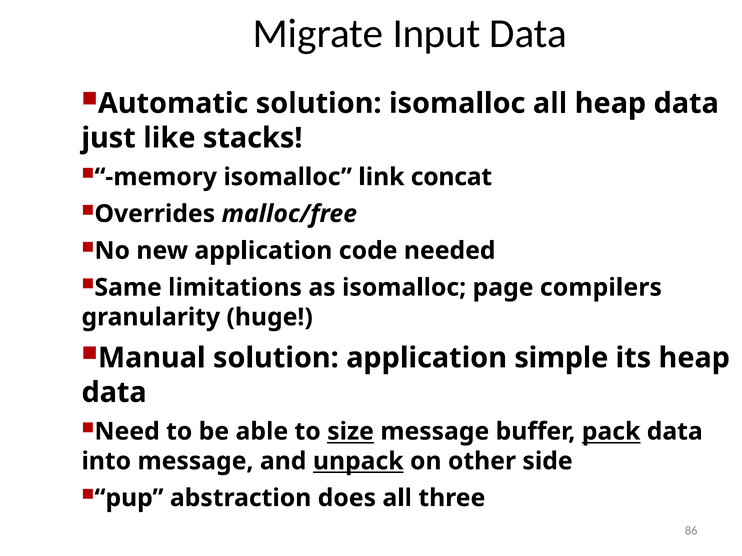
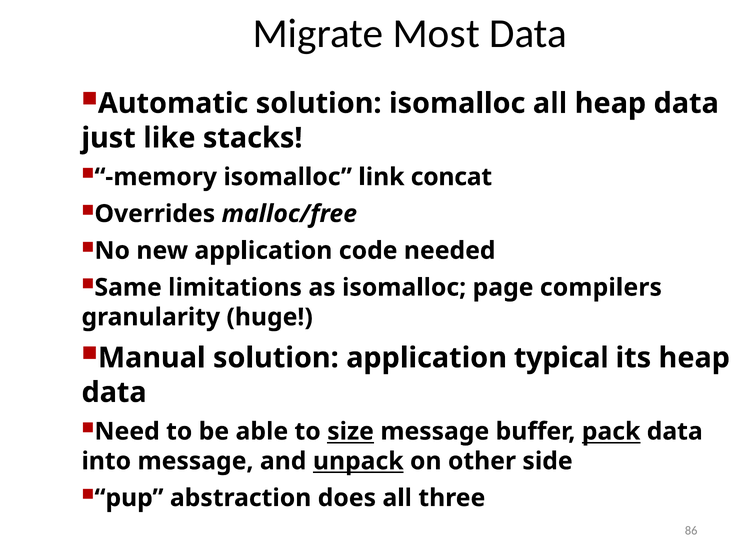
Input: Input -> Most (436, 34)
simple: simple -> typical (561, 358)
